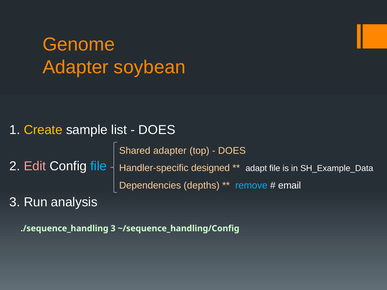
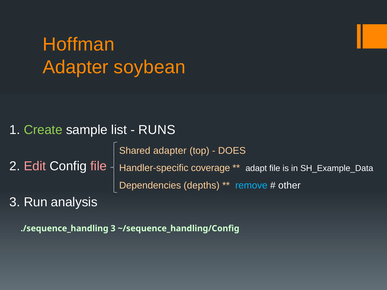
Genome: Genome -> Hoffman (79, 45)
Create colour: yellow -> light green (43, 130)
DOES: DOES -> RUNS (157, 130)
file colour: light blue -> pink (99, 166)
designed: designed -> coverage (211, 168)
email: email -> other (289, 186)
